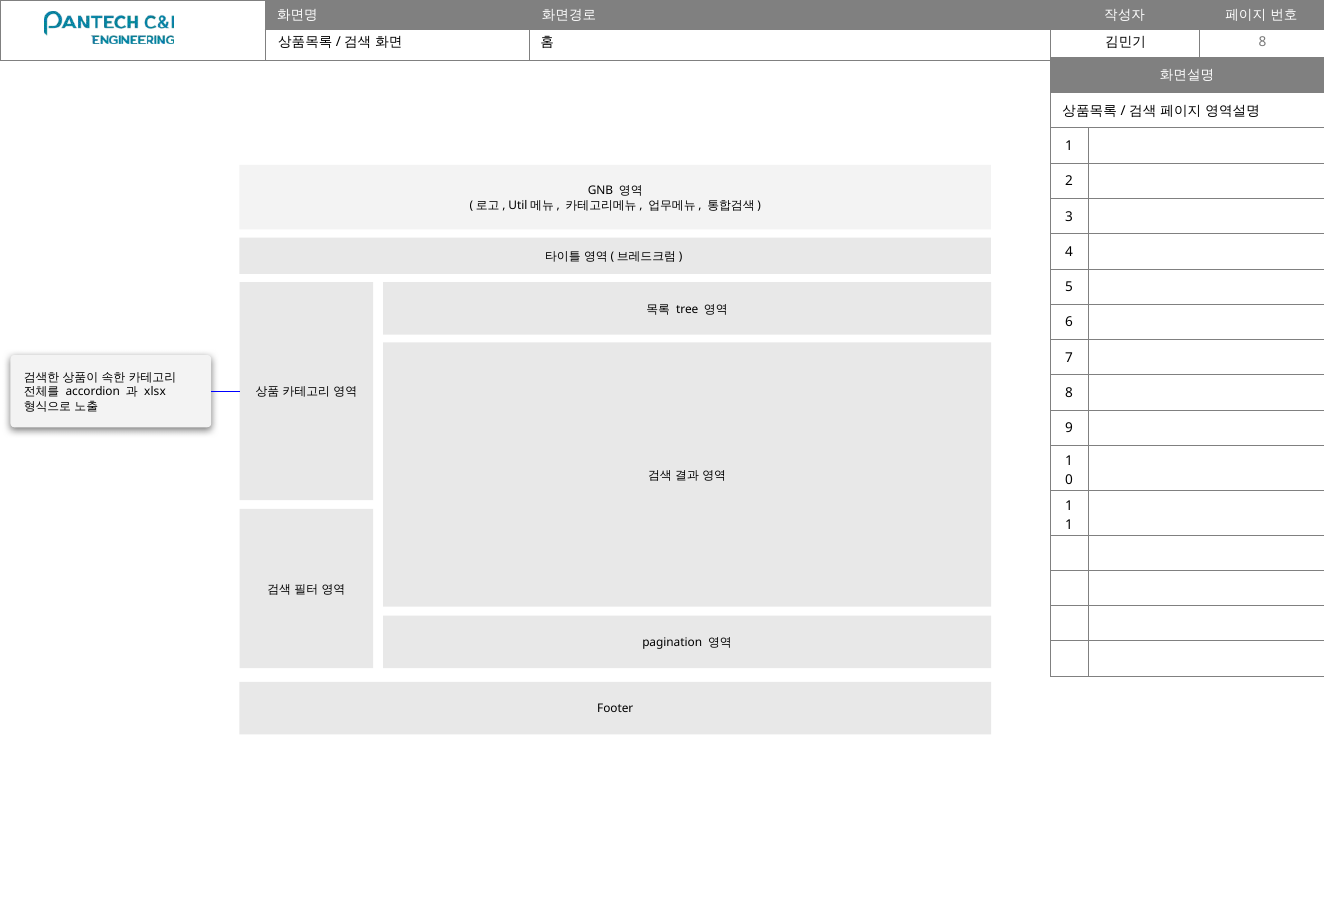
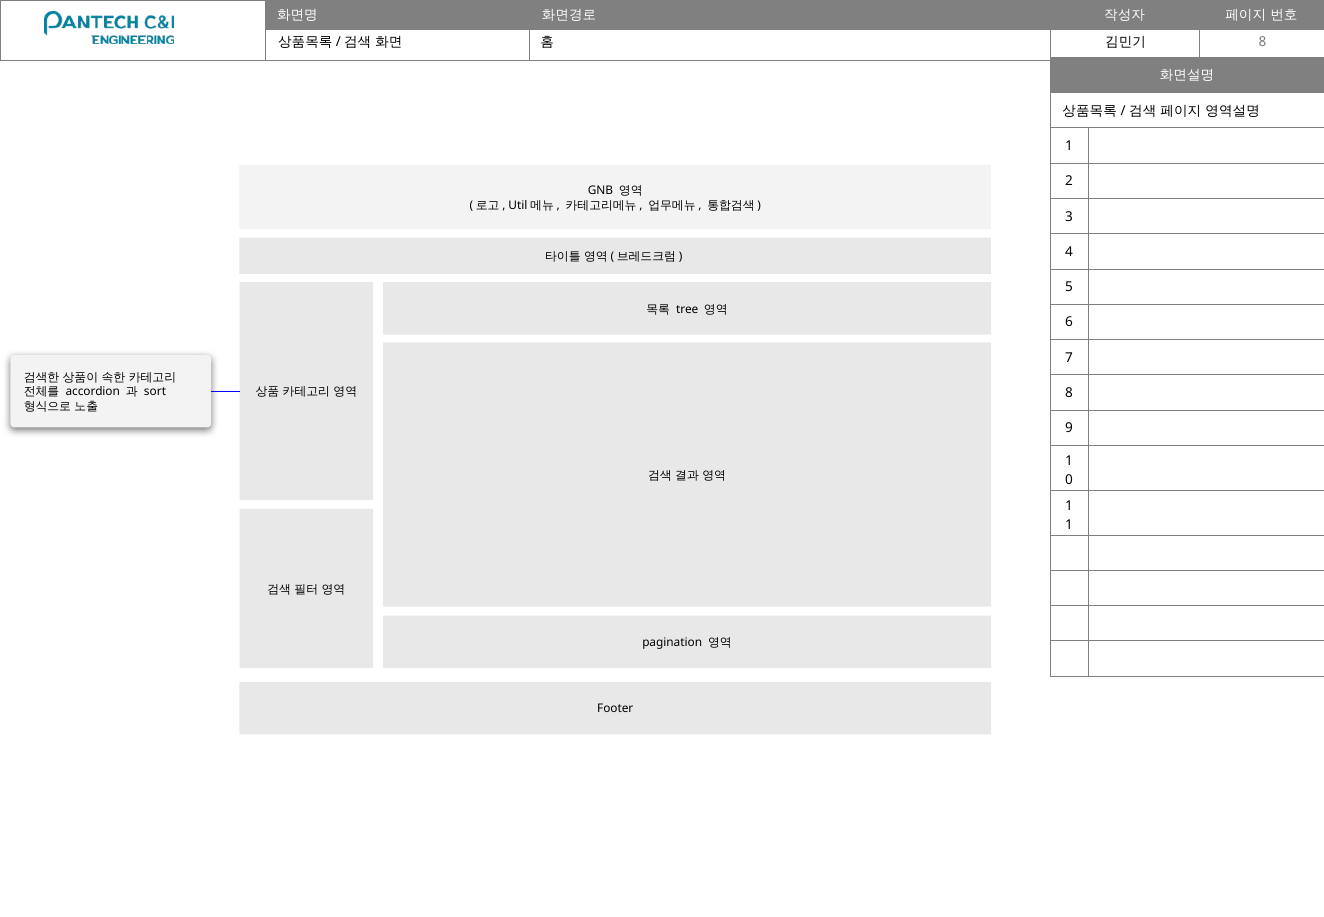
xlsx: xlsx -> sort (155, 392)
